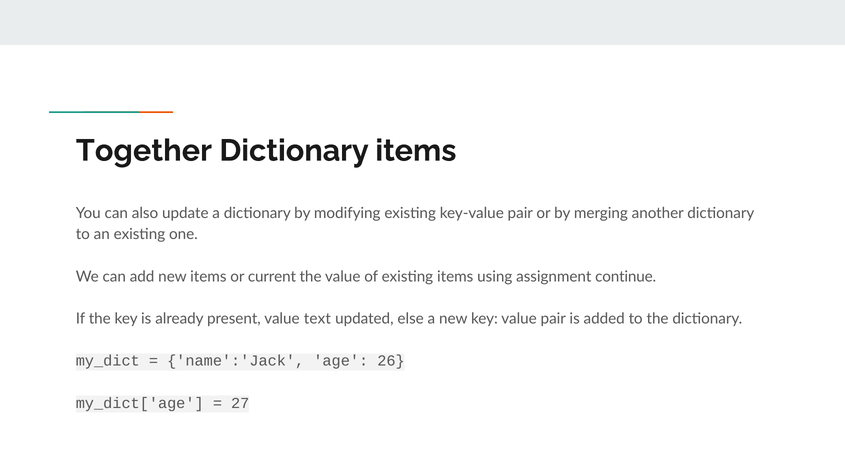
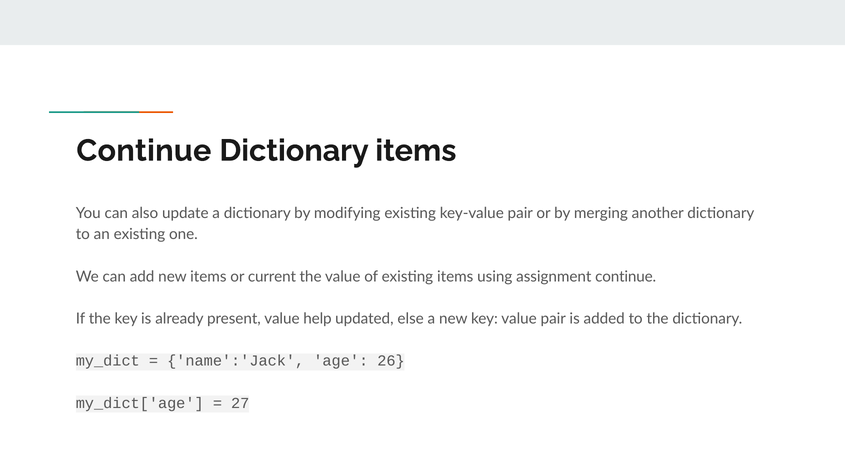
Together: Together -> Continue (144, 151)
text: text -> help (318, 319)
